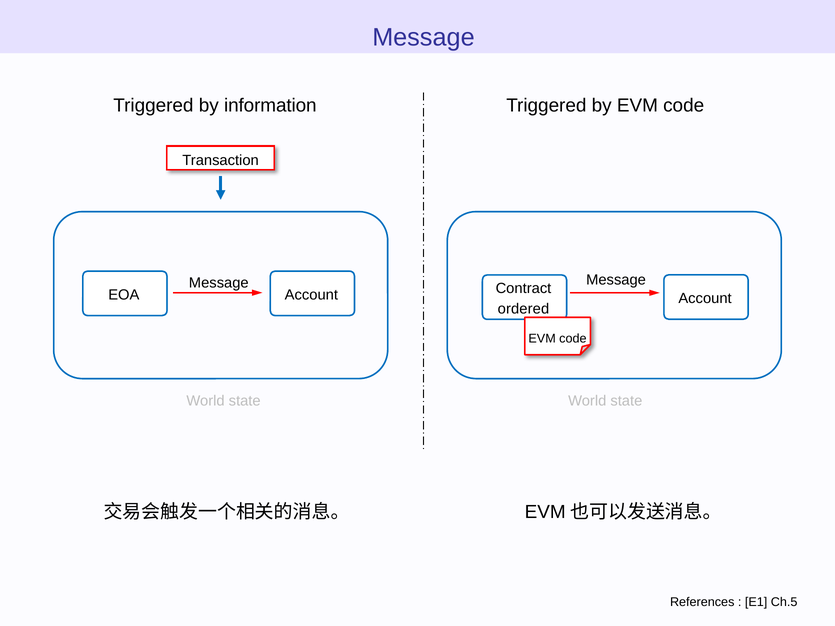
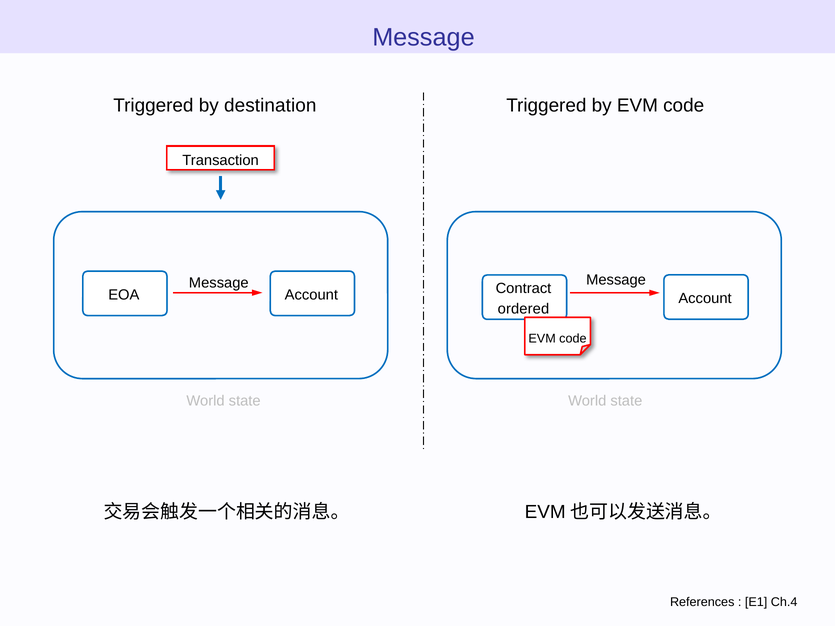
information: information -> destination (270, 106)
Ch.5: Ch.5 -> Ch.4 (784, 602)
